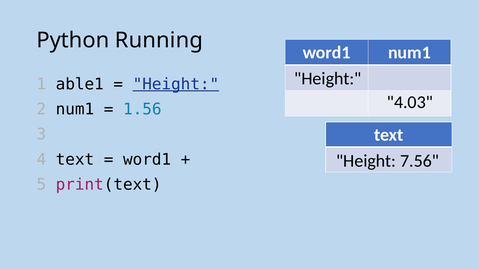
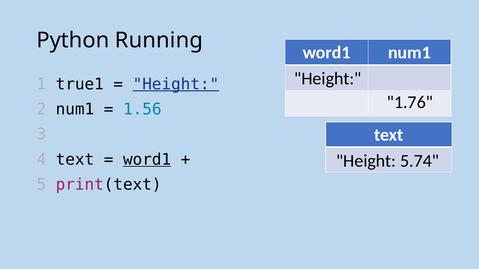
able1: able1 -> true1 (80, 84)
4.03: 4.03 -> 1.76 (410, 102)
word1 underline: none -> present (147, 160)
7.56: 7.56 -> 5.74 (420, 161)
